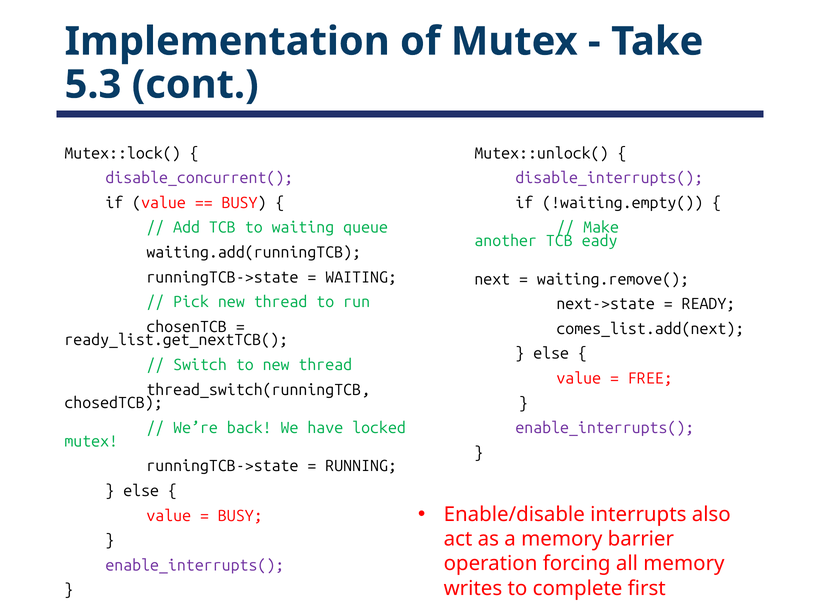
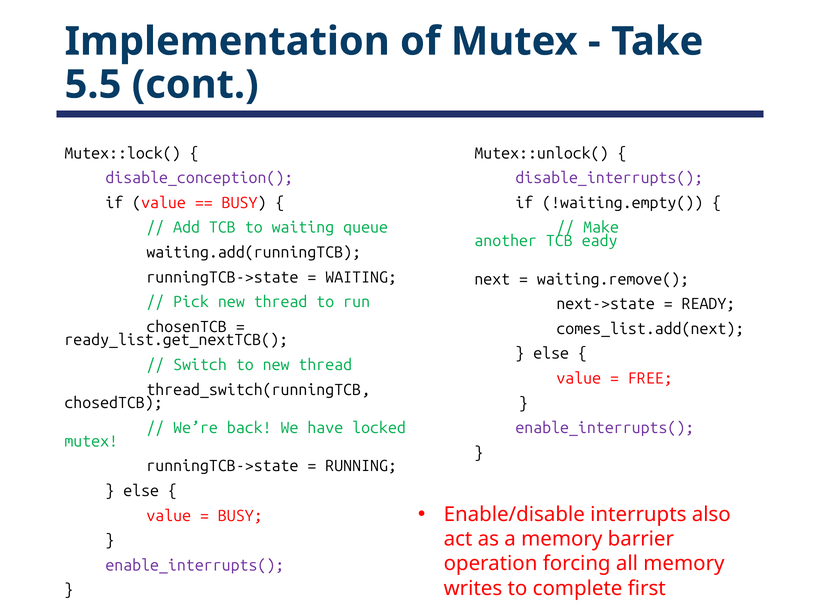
5.3: 5.3 -> 5.5 (93, 85)
disable_concurrent(: disable_concurrent( -> disable_conception( (199, 178)
